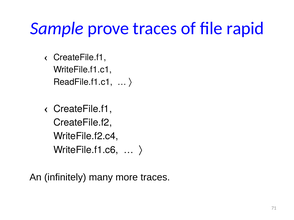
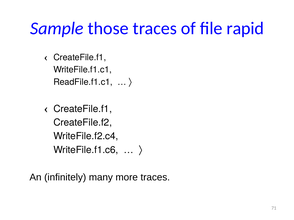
prove: prove -> those (108, 28)
